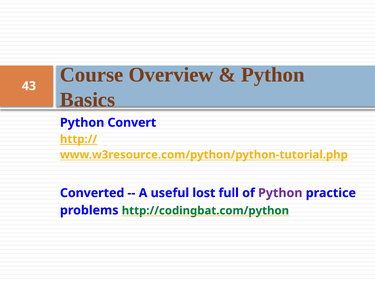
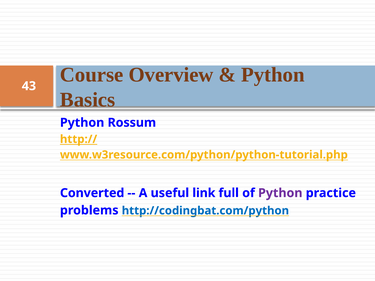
Convert: Convert -> Rossum (132, 123)
lost: lost -> link (204, 193)
http://codingbat.com/python colour: green -> blue (205, 211)
